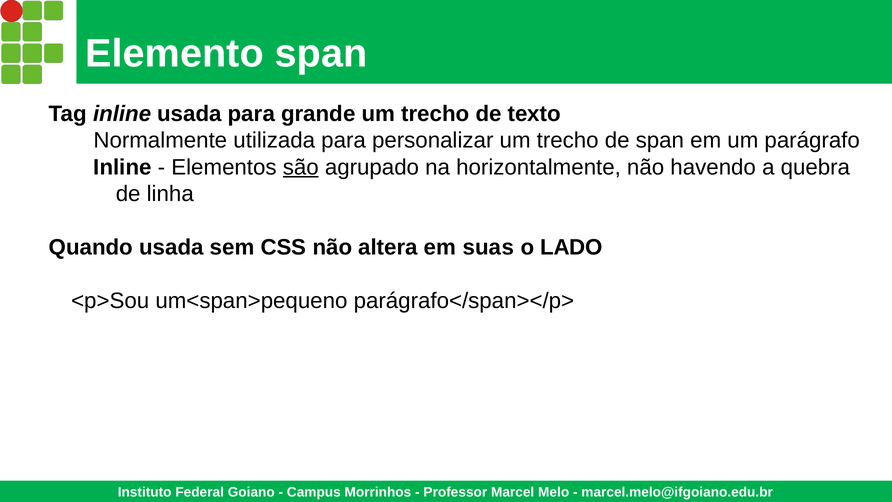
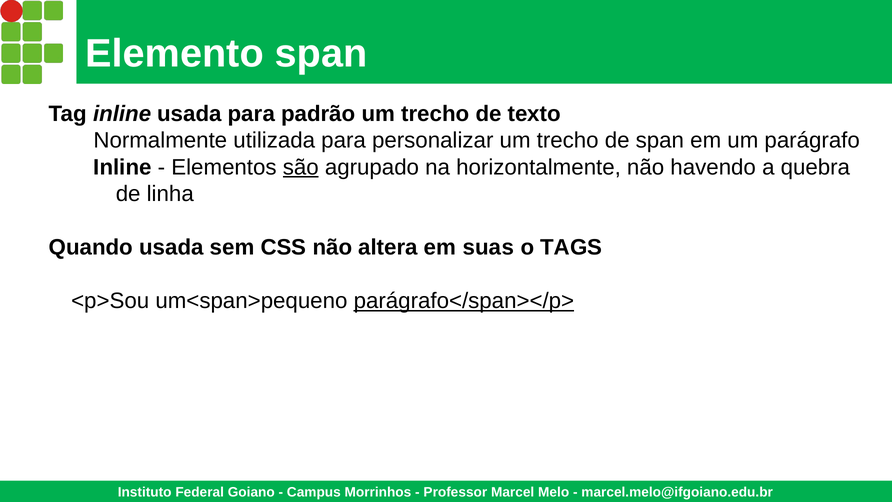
grande: grande -> padrão (318, 114)
LADO: LADO -> TAGS (571, 247)
parágrafo</span></p> underline: none -> present (464, 301)
